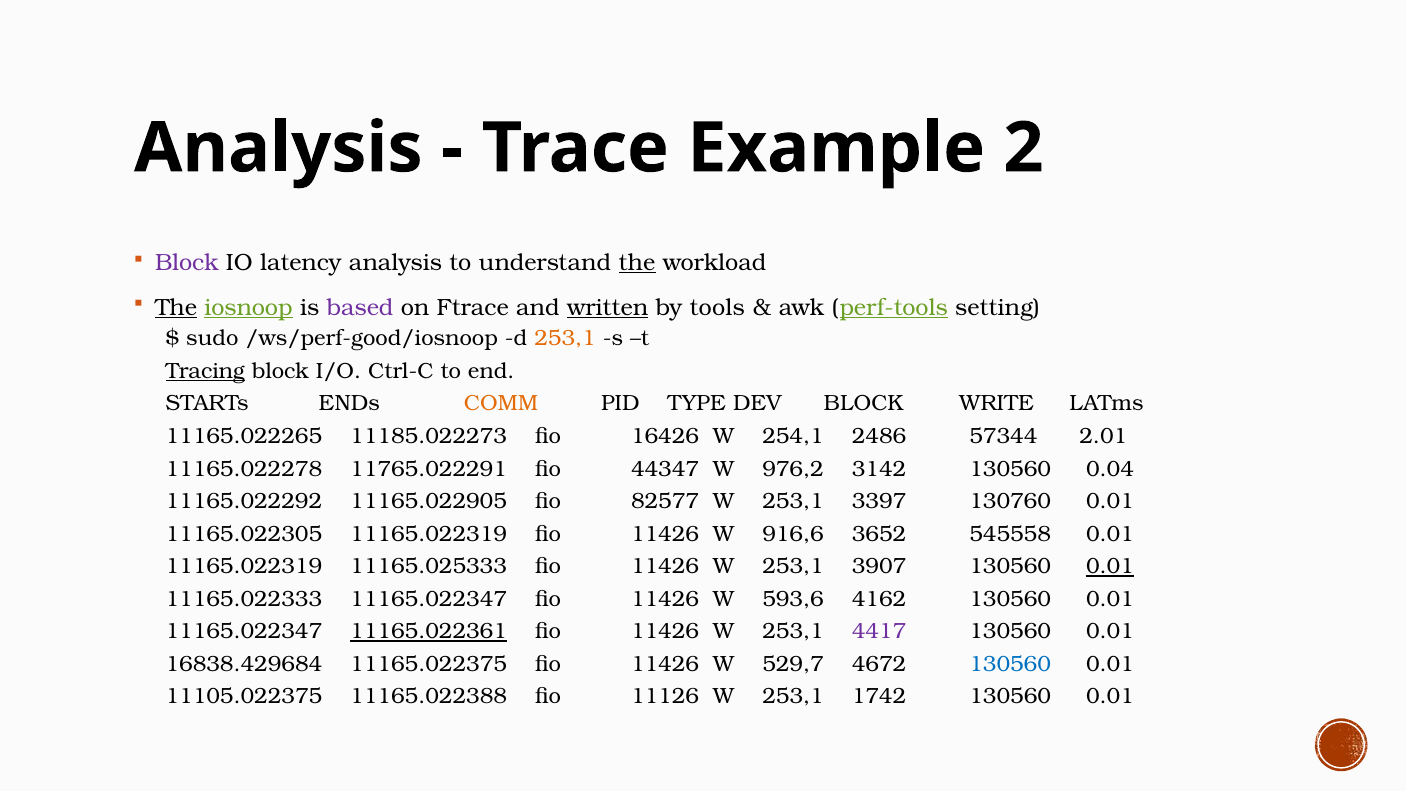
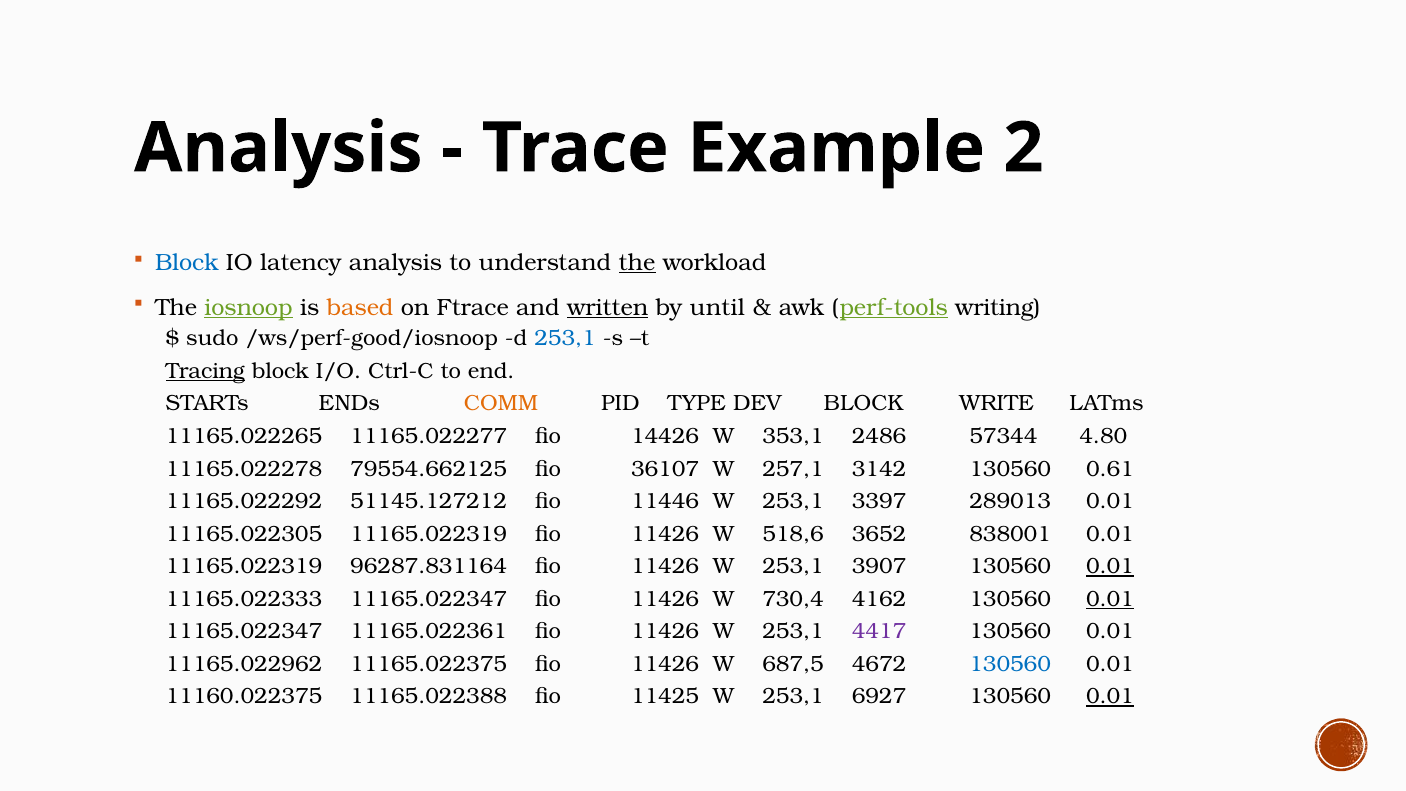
Block colour: purple -> blue (187, 262)
The underline: present -> none (176, 308)
based colour: purple -> orange (360, 308)
tools: tools -> until (717, 308)
setting: setting -> writing (998, 308)
253,1 colour: orange -> blue (565, 339)
11185.022273: 11185.022273 -> 11165.022277 (429, 436)
16426: 16426 -> 14426 (665, 436)
254,1: 254,1 -> 353,1 (793, 436)
2.01: 2.01 -> 4.80 (1103, 436)
11765.022291: 11765.022291 -> 79554.662125 (429, 469)
44347: 44347 -> 36107 (665, 469)
976,2: 976,2 -> 257,1 (793, 469)
0.04: 0.04 -> 0.61 (1110, 469)
11165.022905: 11165.022905 -> 51145.127212 (429, 501)
82577: 82577 -> 11446 (665, 501)
130760: 130760 -> 289013 (1010, 501)
916,6: 916,6 -> 518,6 (793, 534)
545558: 545558 -> 838001 (1010, 534)
11165.025333: 11165.025333 -> 96287.831164 (429, 566)
593,6: 593,6 -> 730,4 (793, 599)
0.01 underline: none -> present (1110, 599)
11165.022361 underline: present -> none (429, 631)
16838.429684: 16838.429684 -> 11165.022962 (244, 664)
529,7: 529,7 -> 687,5 (793, 664)
11105.022375: 11105.022375 -> 11160.022375 (244, 697)
11126: 11126 -> 11425 (665, 697)
1742: 1742 -> 6927 (879, 697)
0.01 underline: none -> present (1110, 697)
